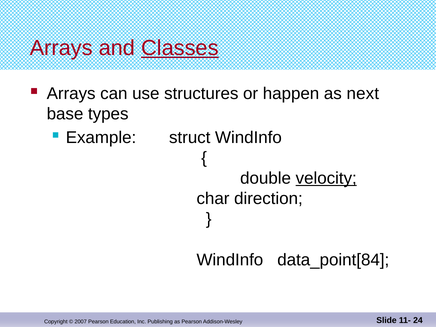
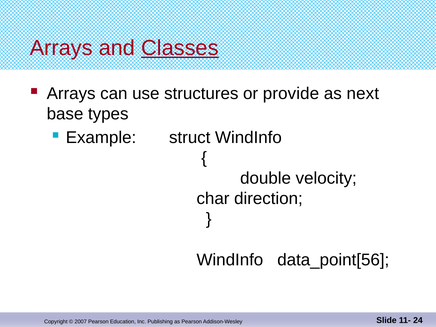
happen: happen -> provide (291, 93)
velocity underline: present -> none (326, 178)
data_point[84: data_point[84 -> data_point[56 (333, 260)
